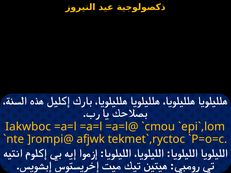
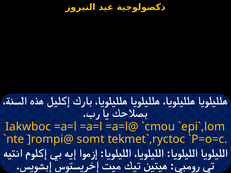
afjwk: afjwk -> somt (91, 139)
